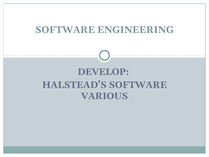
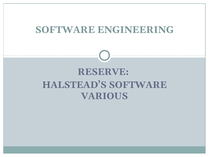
DEVELOP: DEVELOP -> RESERVE (103, 72)
